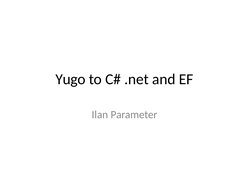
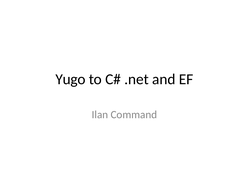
Parameter: Parameter -> Command (134, 114)
